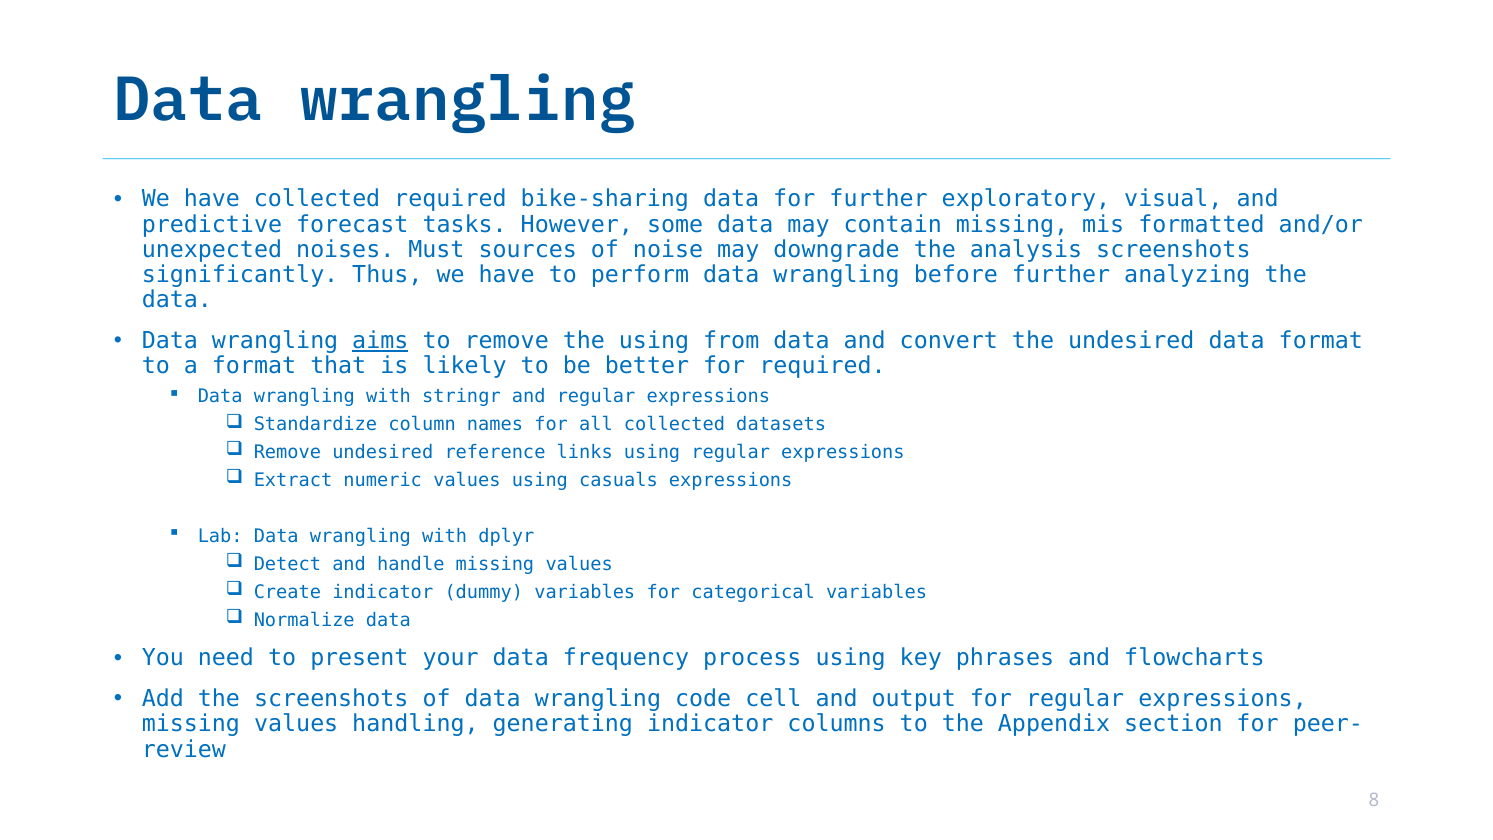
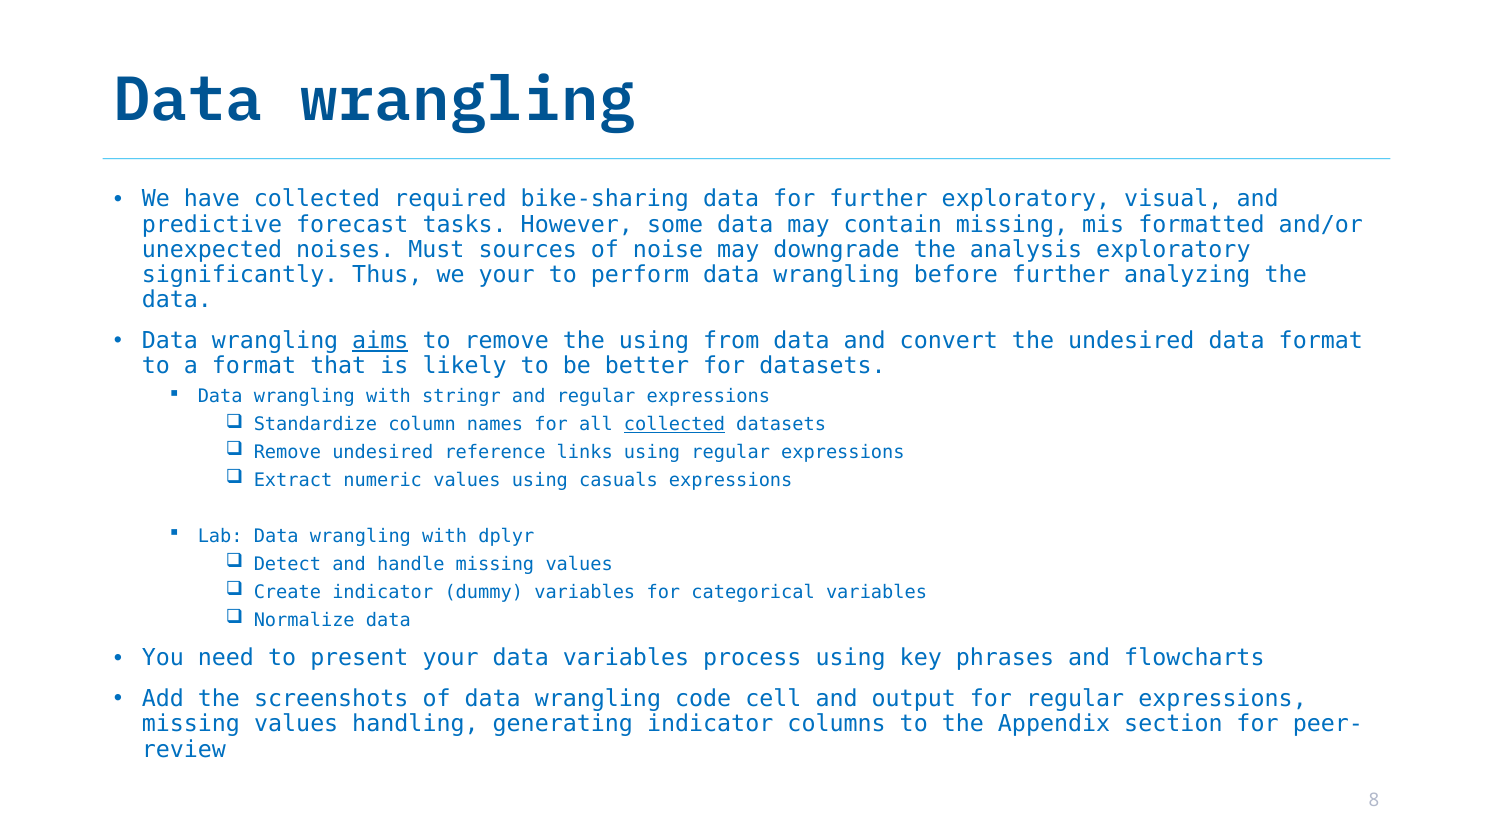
analysis screenshots: screenshots -> exploratory (1173, 250)
Thus we have: have -> your (507, 275)
for required: required -> datasets (823, 366)
collected underline: none -> present (675, 424)
data frequency: frequency -> variables (626, 658)
